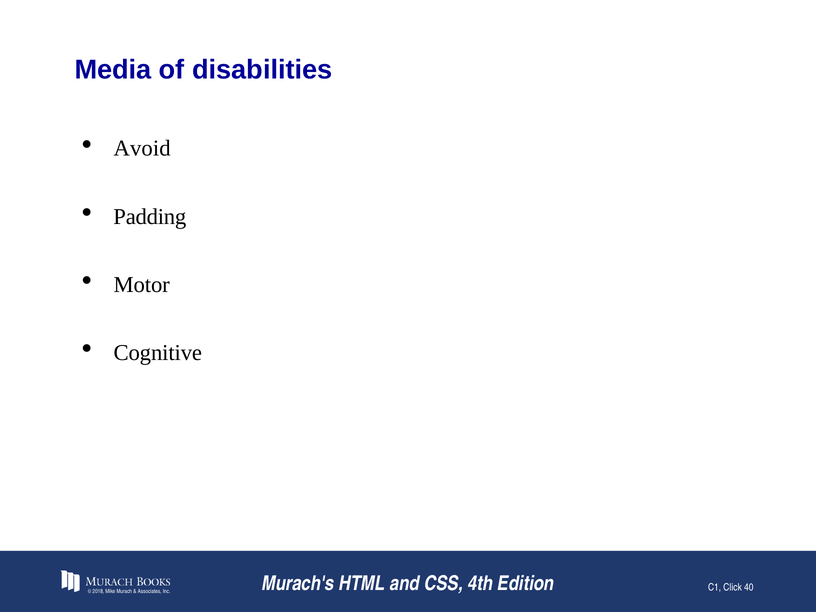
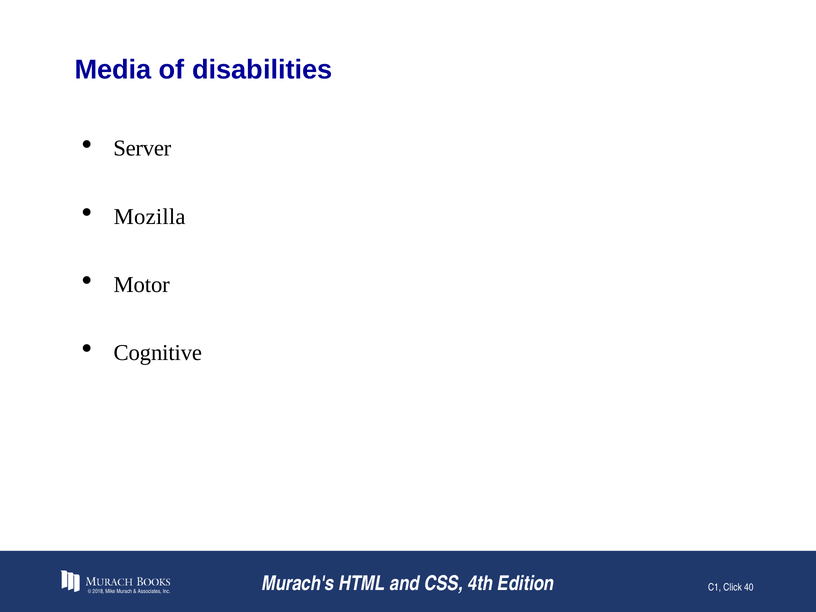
Avoid: Avoid -> Server (142, 148)
Padding: Padding -> Mozilla (150, 217)
